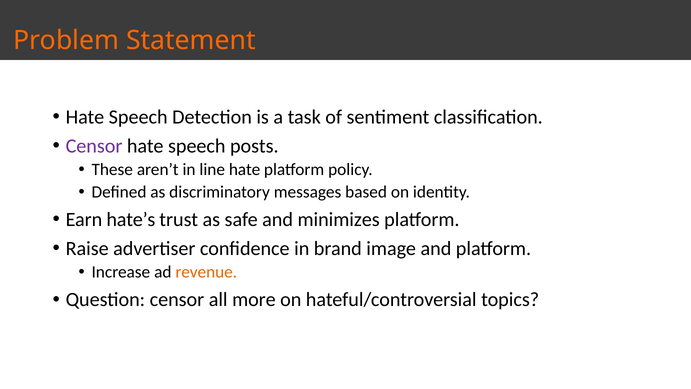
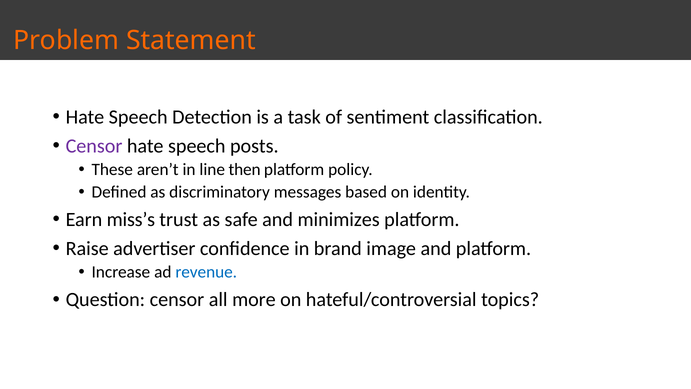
line hate: hate -> then (245, 170)
hate’s: hate’s -> miss’s (131, 219)
revenue colour: orange -> blue (206, 272)
